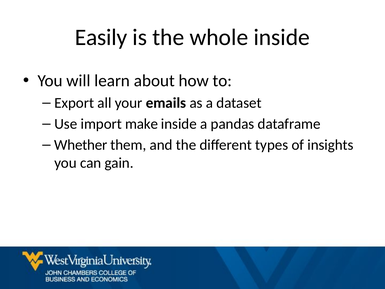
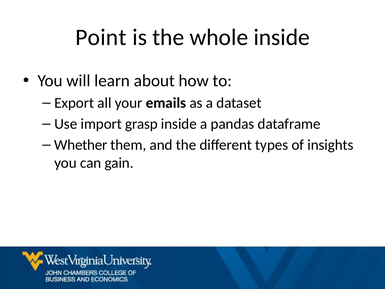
Easily: Easily -> Point (101, 37)
make: make -> grasp (142, 124)
